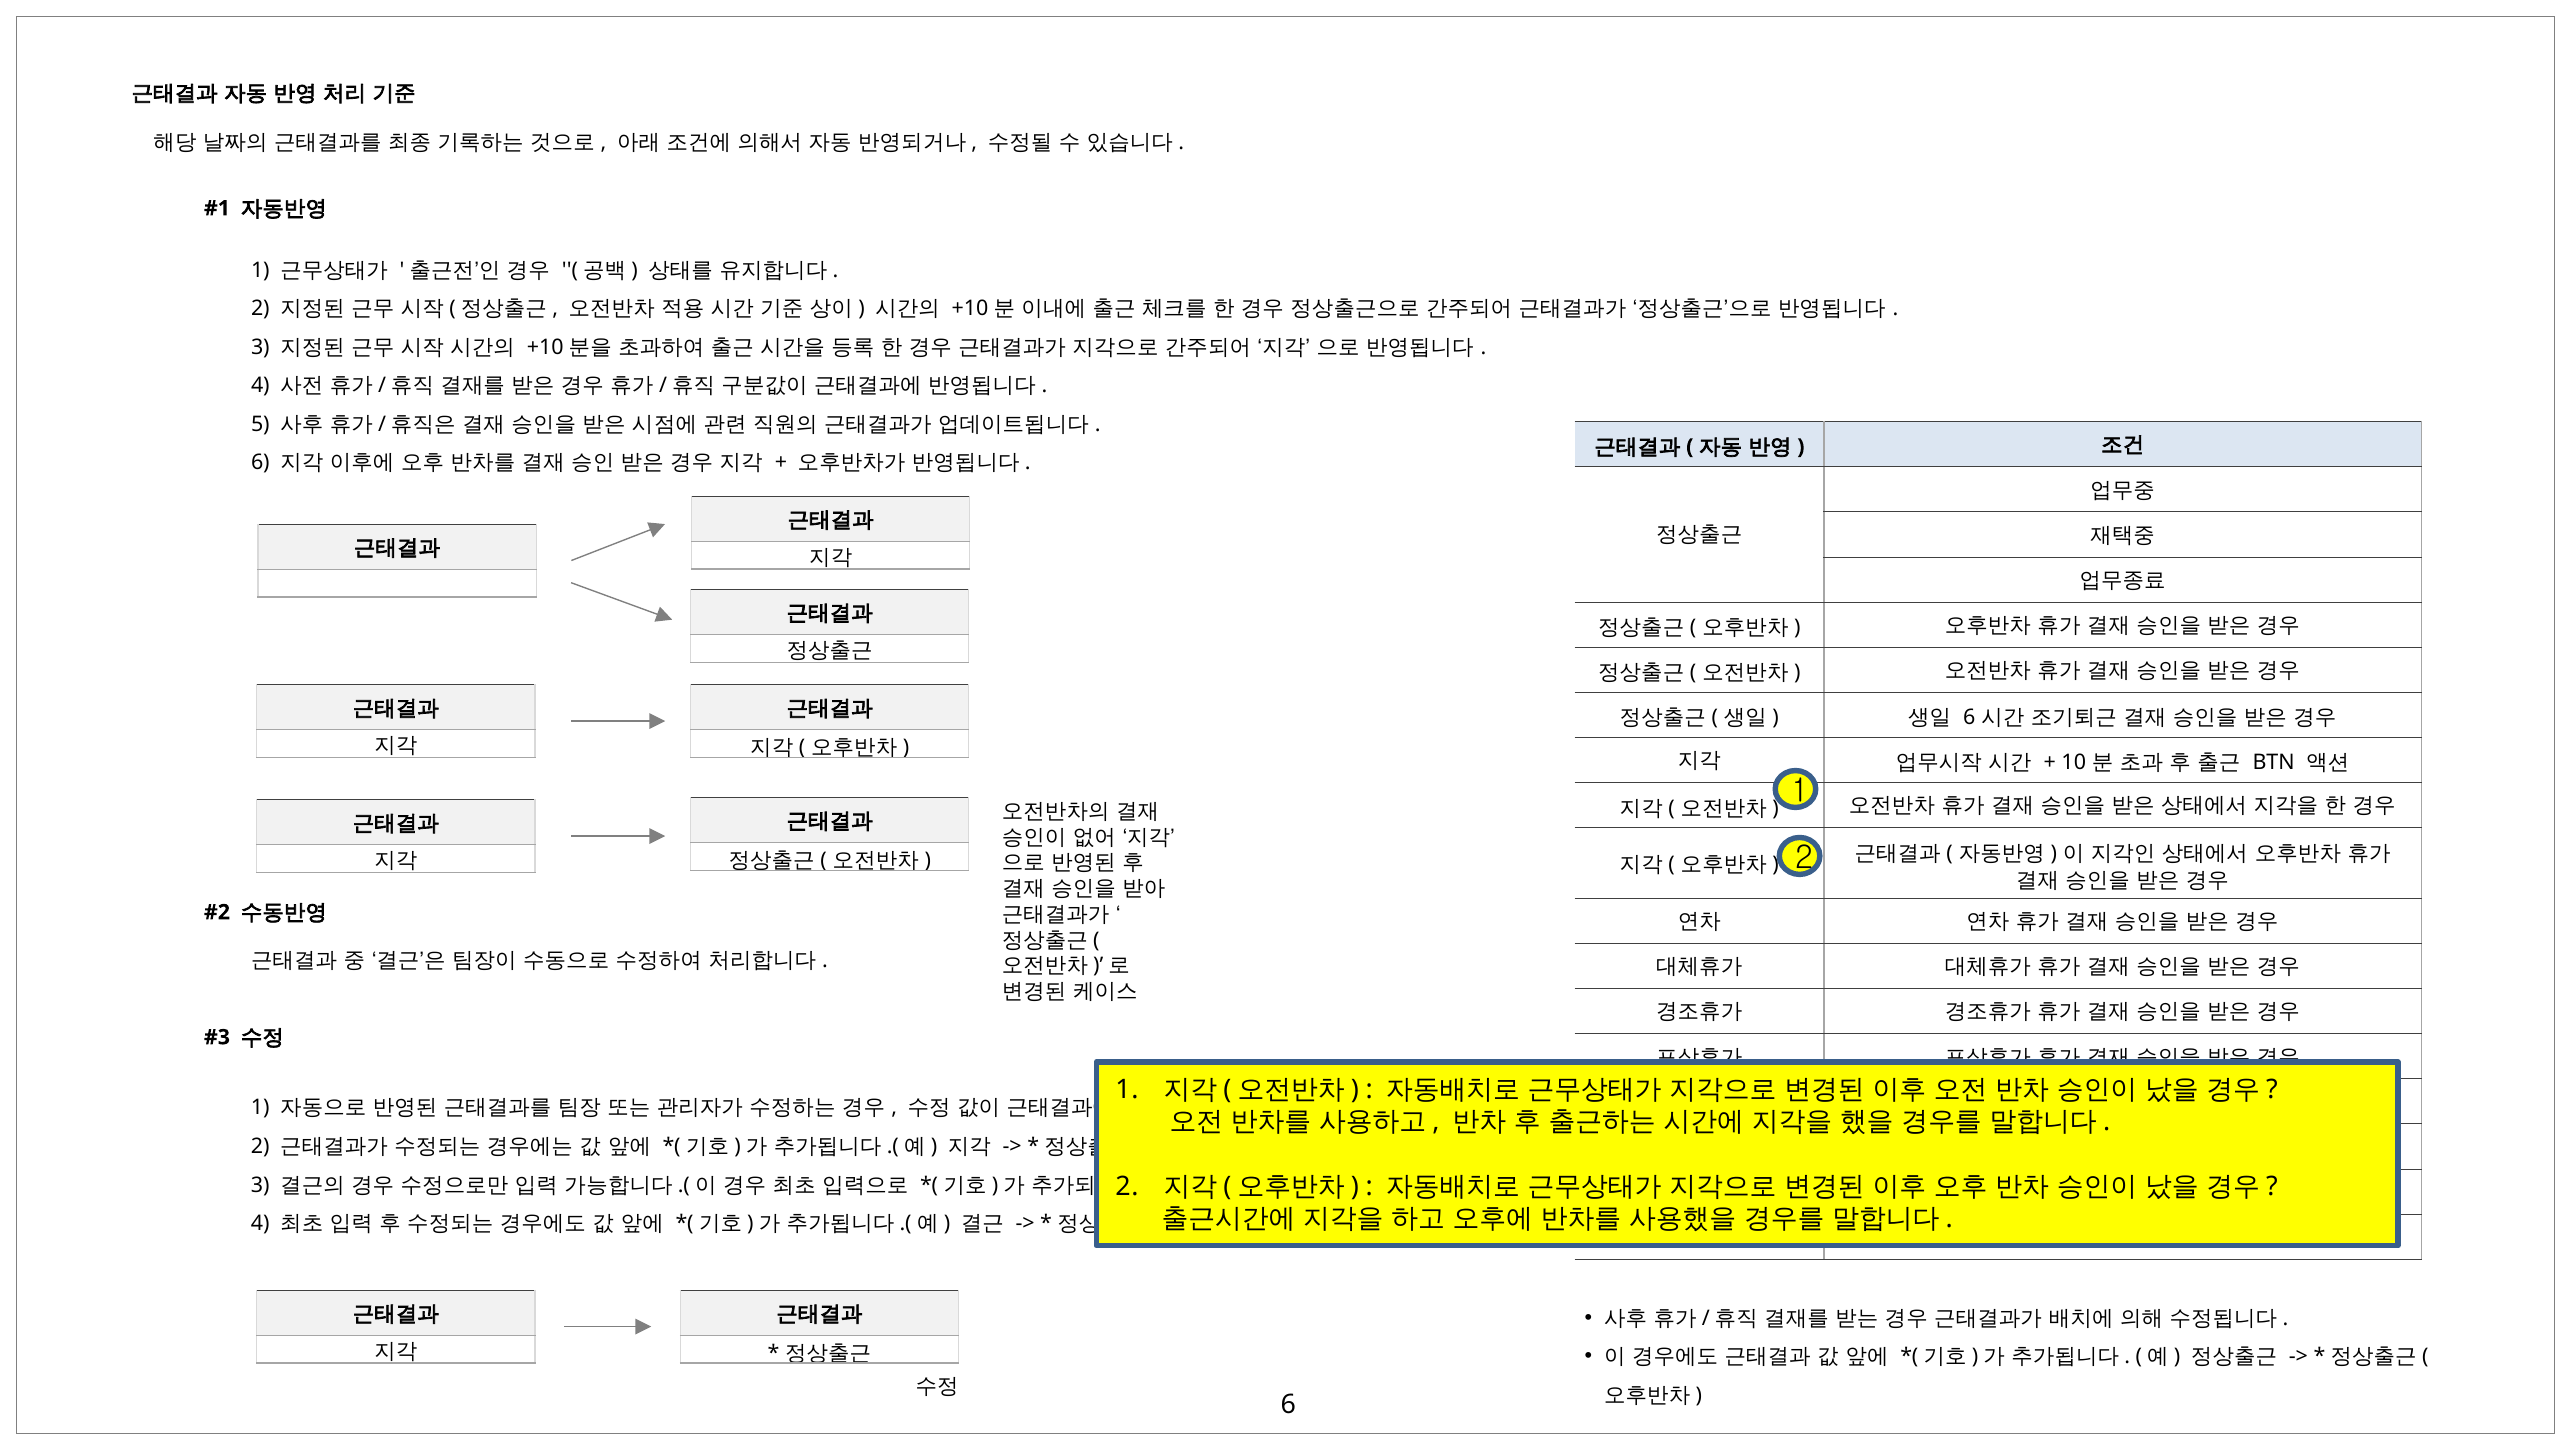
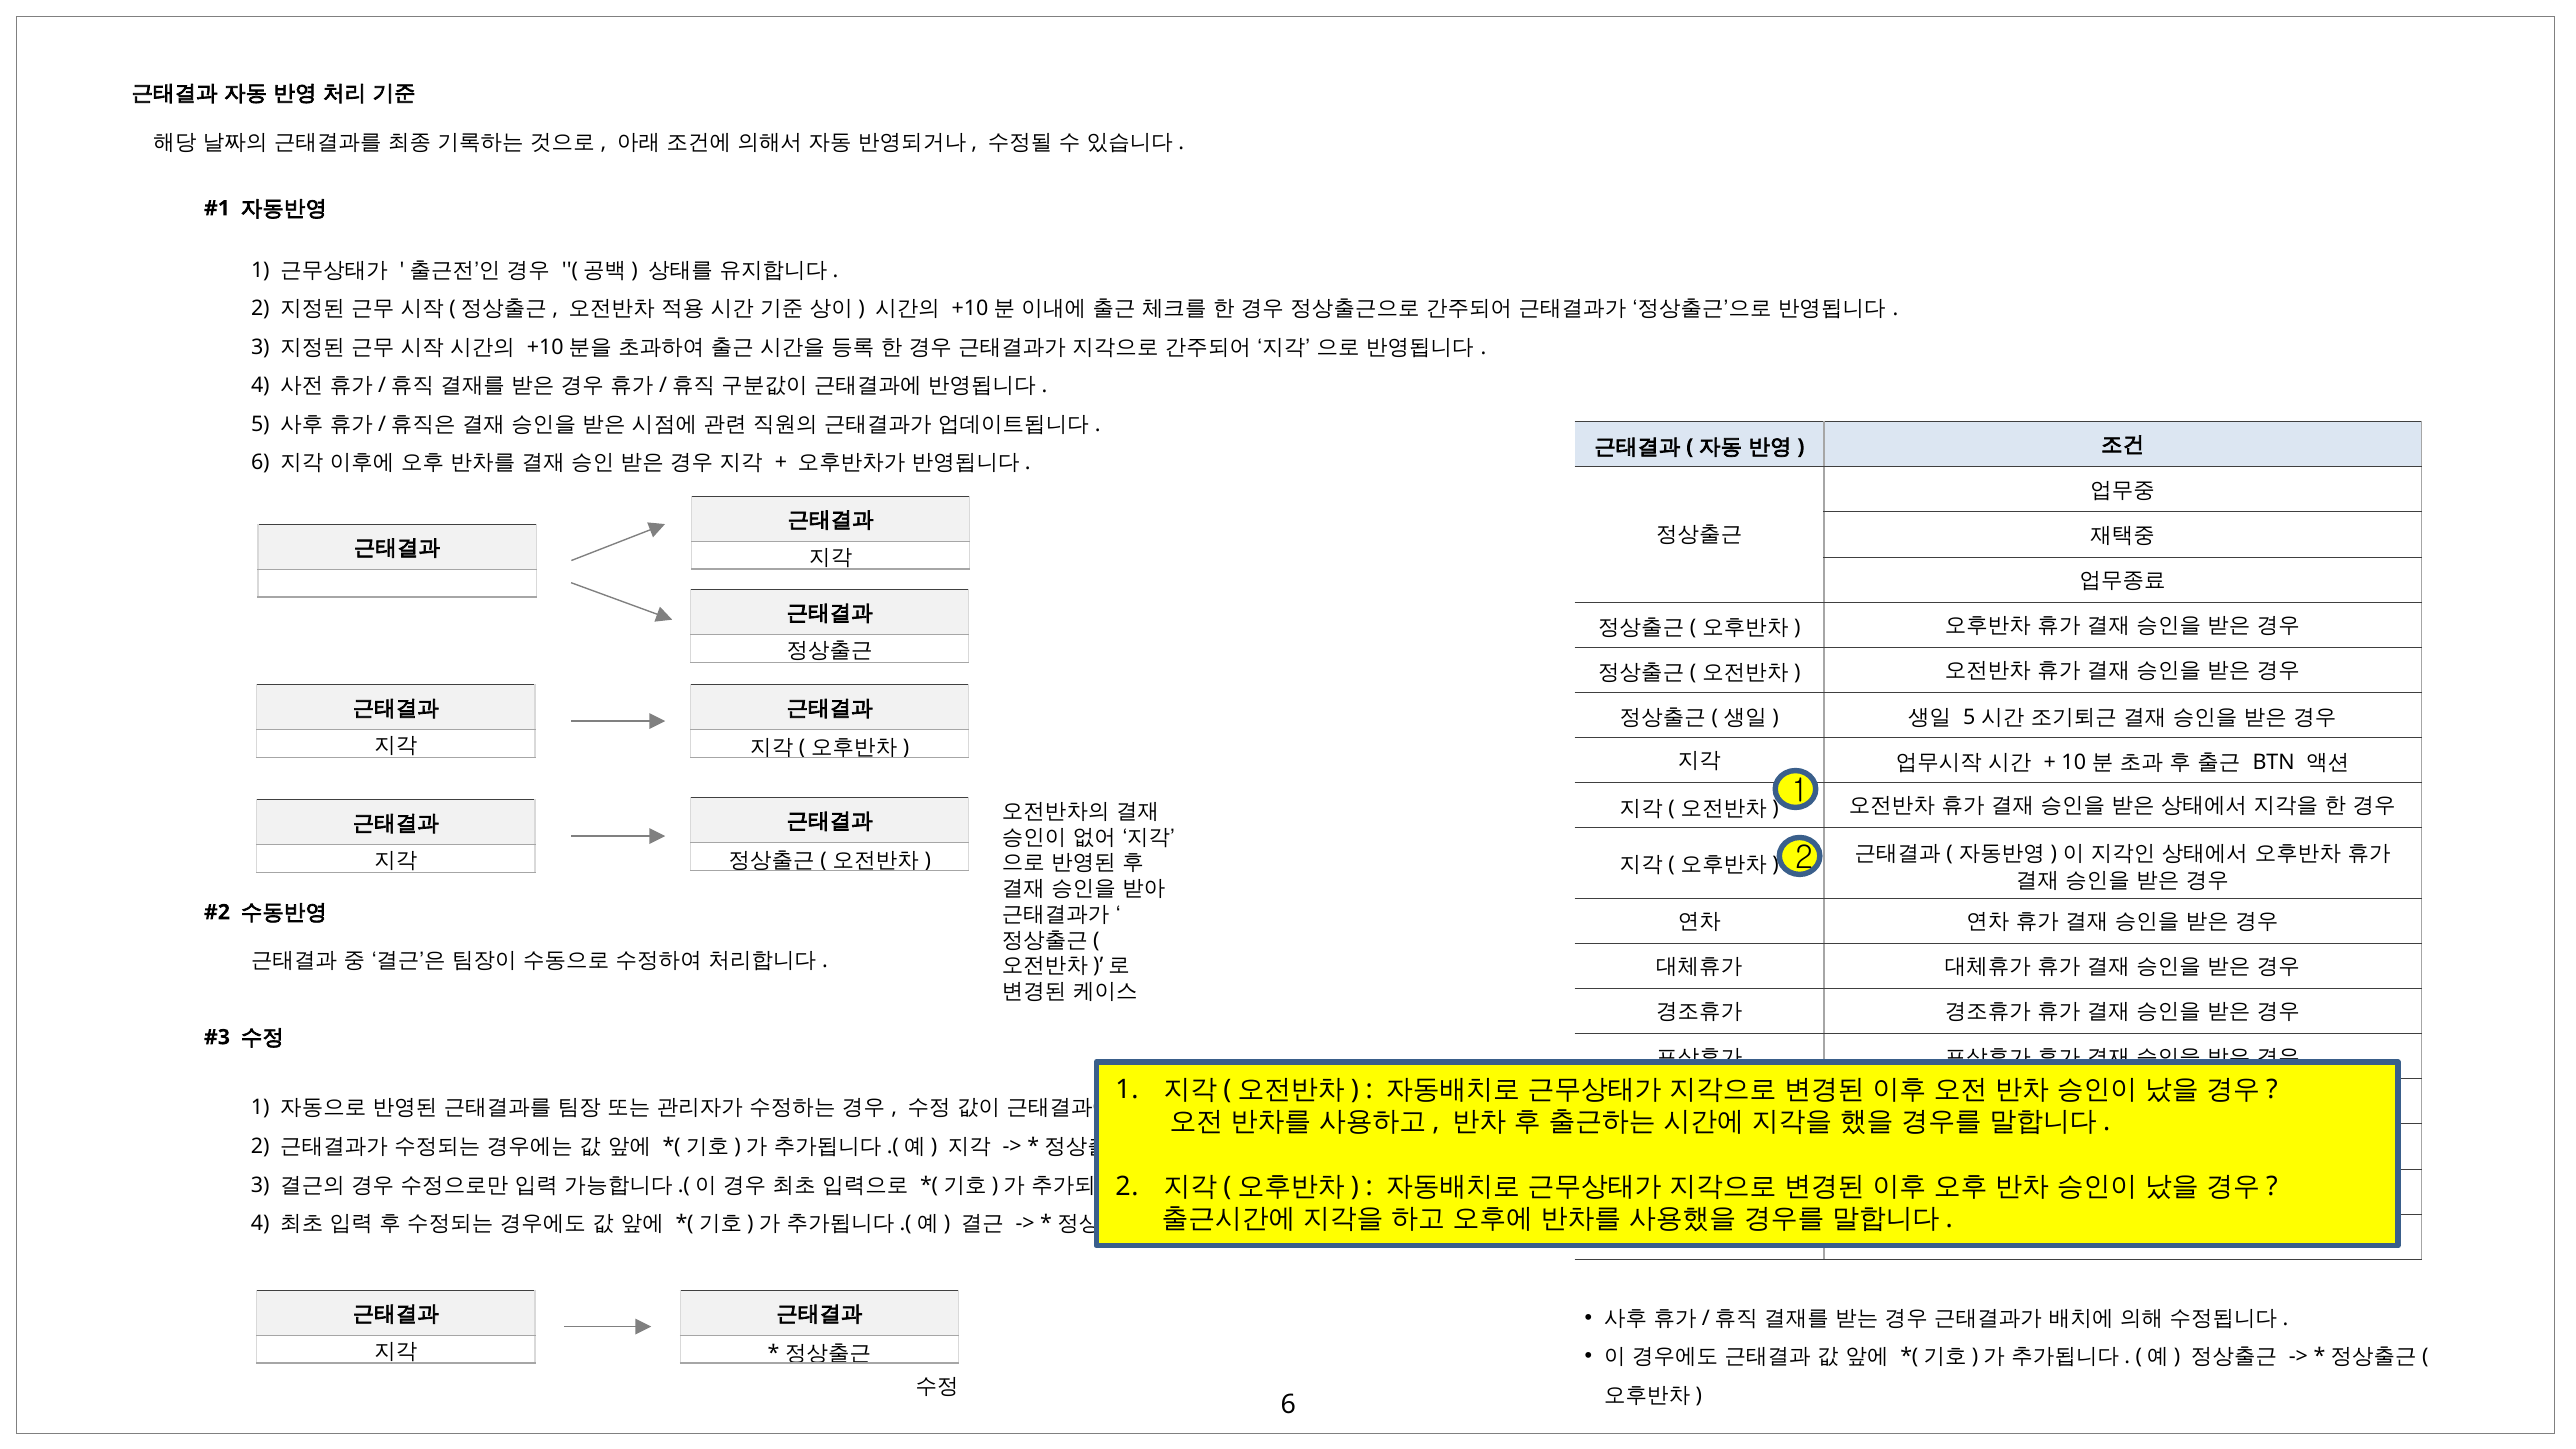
6: 6 -> 5 (1969, 718)
